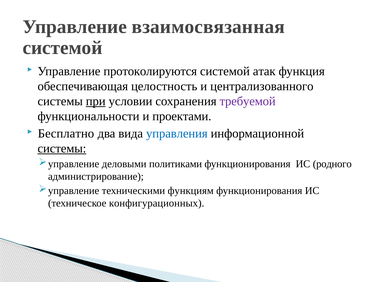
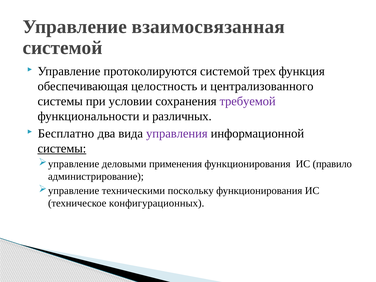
атак: атак -> трех (264, 71)
при underline: present -> none (96, 101)
проектами: проектами -> различных (182, 116)
управления colour: blue -> purple (177, 133)
политиками: политиками -> применения (176, 164)
родного: родного -> правило (332, 164)
функциям: функциям -> поскольку (191, 191)
